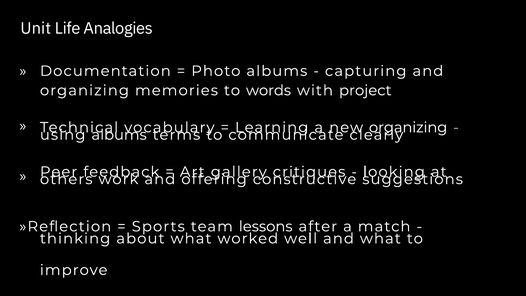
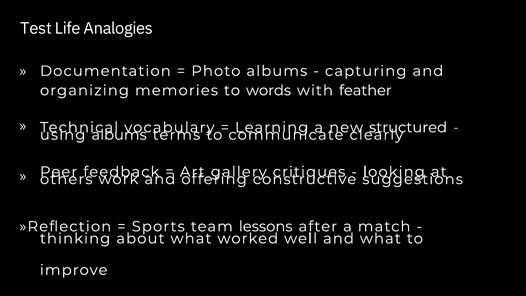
Unit: Unit -> Test (36, 28)
project: project -> feather (365, 90)
new organizing: organizing -> structured (408, 128)
